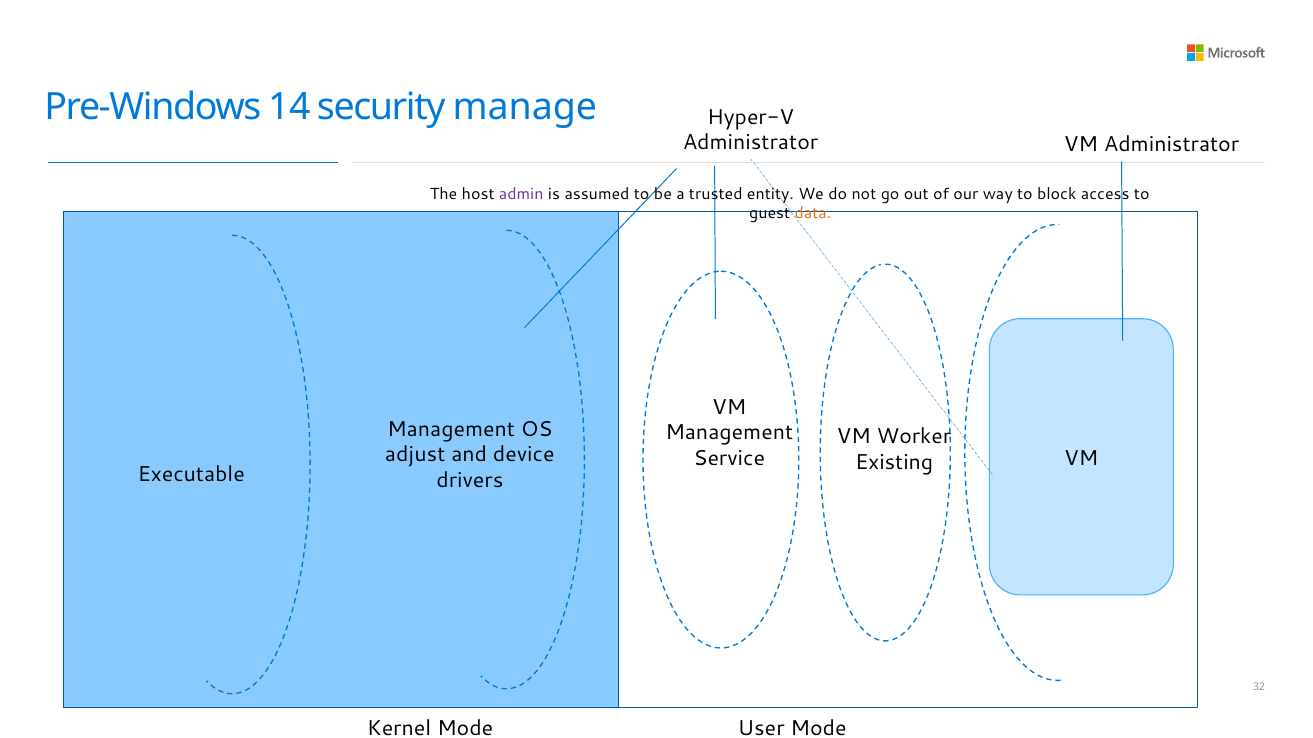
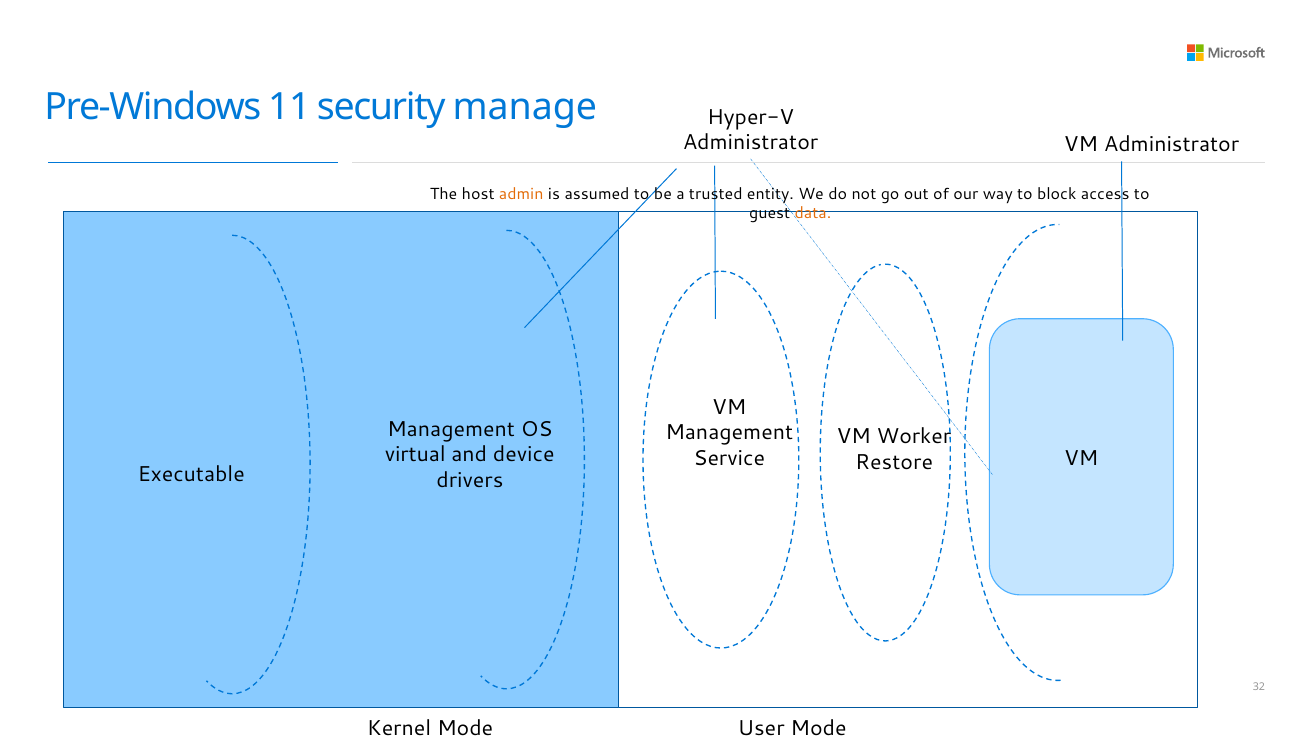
14: 14 -> 11 (289, 108)
admin colour: purple -> orange (521, 194)
adjust: adjust -> virtual (415, 455)
Existing: Existing -> Restore (894, 463)
